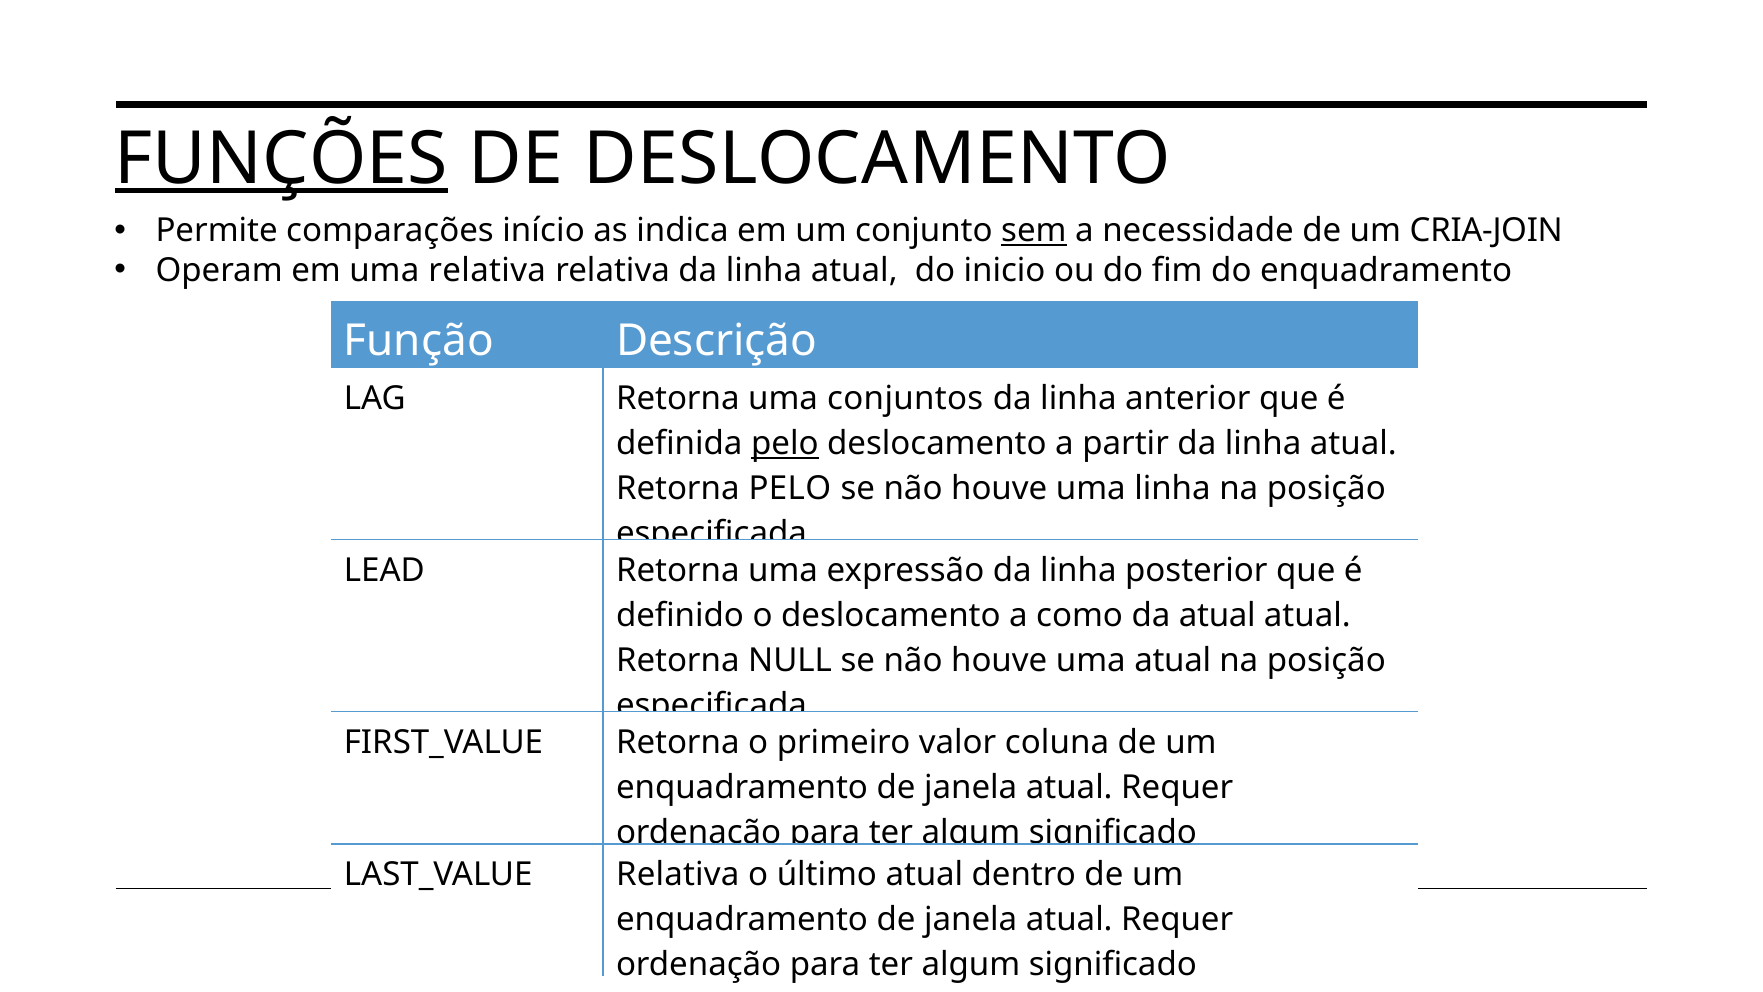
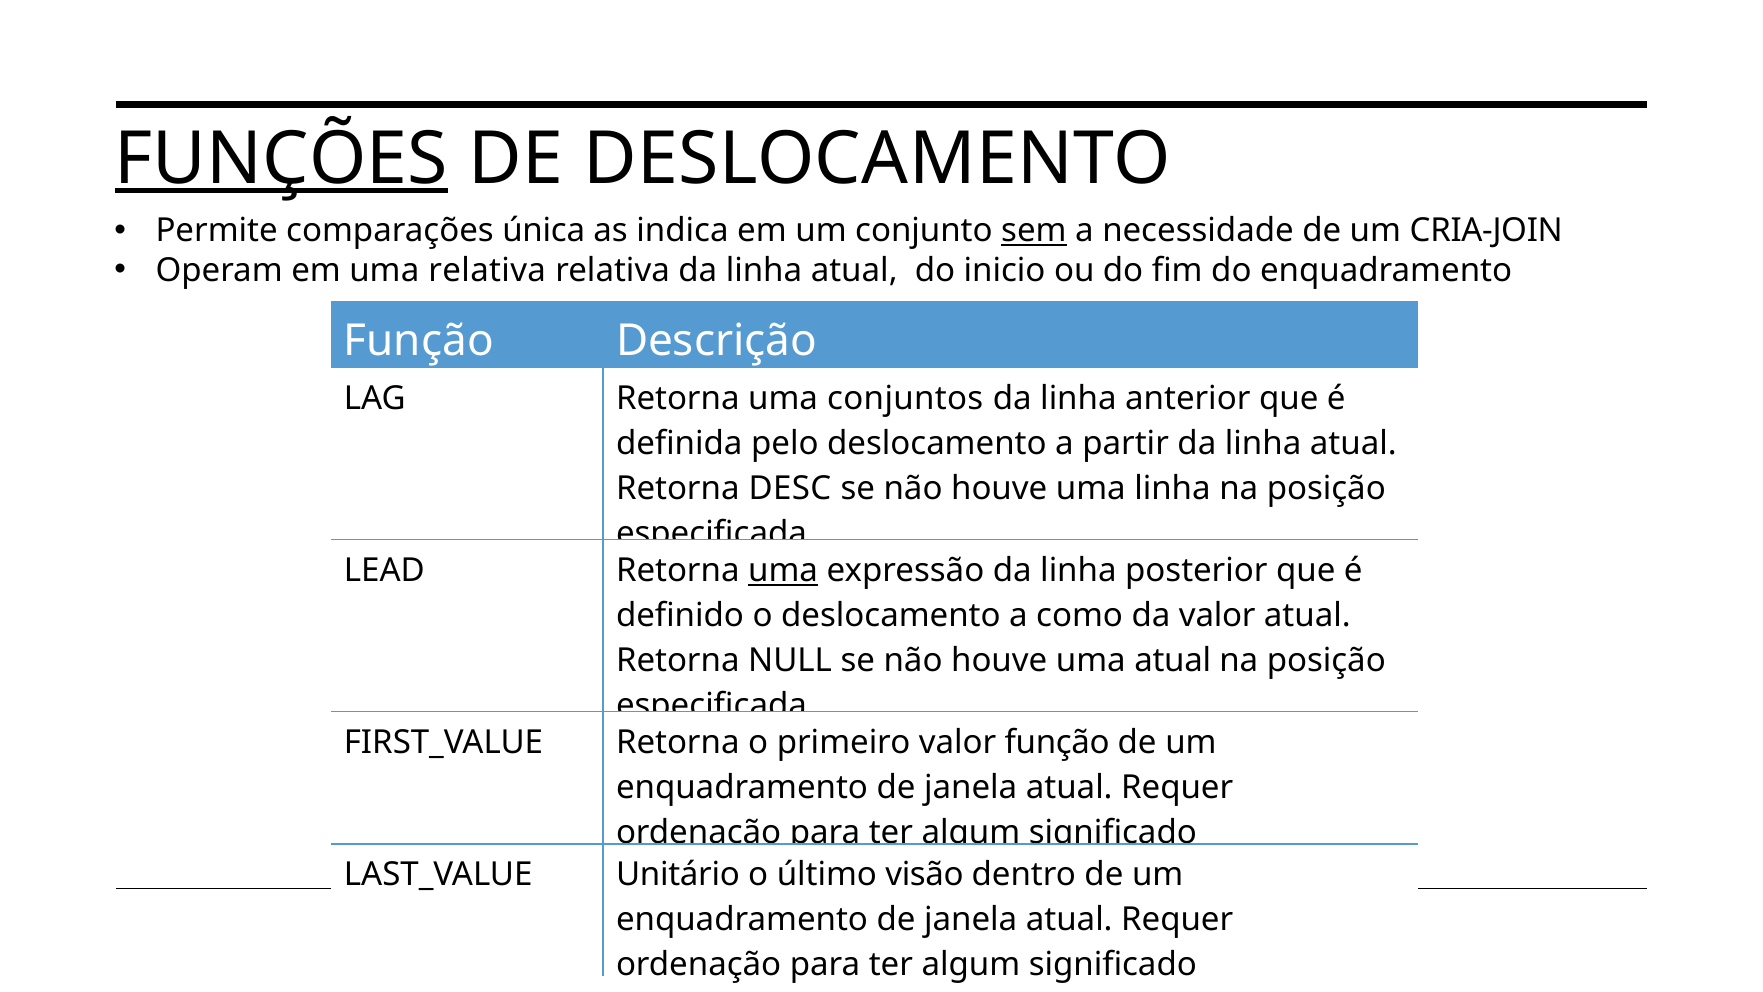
início: início -> única (544, 231)
pelo underline: present -> none (785, 443)
Retorna PELO: PELO -> DESC (790, 488)
uma underline: none -> present (783, 570)
da atual: atual -> valor (1217, 615)
valor coluna: coluna -> função (1057, 742)
Relativa: Relativa -> Unitário (678, 875)
último atual: atual -> visão (924, 875)
